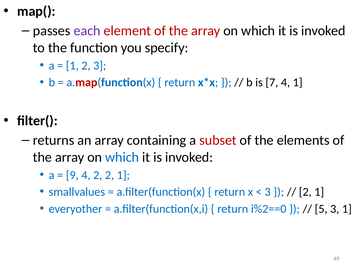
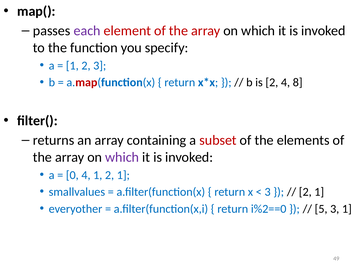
is 7: 7 -> 2 (272, 82)
4 1: 1 -> 8 (298, 82)
which colour: blue -> purple (122, 157)
9: 9 -> 0 (72, 175)
4 2: 2 -> 1 (98, 175)
